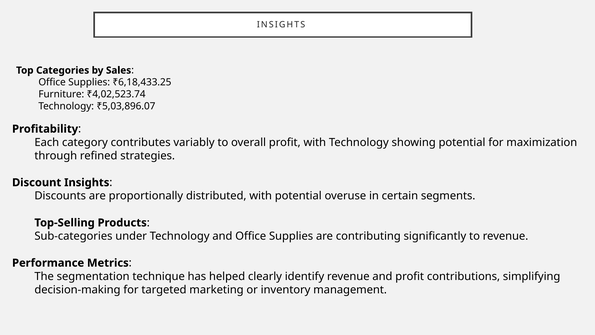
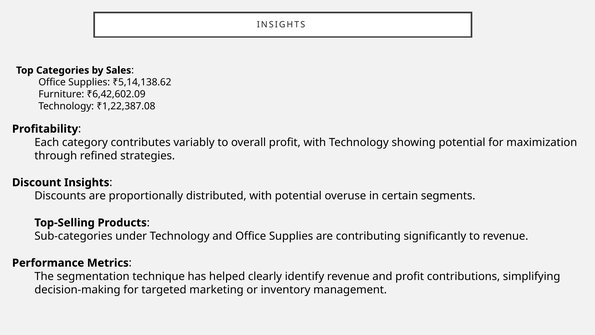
₹6,18,433.25: ₹6,18,433.25 -> ₹5,14,138.62 (142, 82)
₹4,02,523.74: ₹4,02,523.74 -> ₹6,42,602.09 (116, 94)
₹5,03,896.07: ₹5,03,896.07 -> ₹1,22,387.08 (126, 106)
